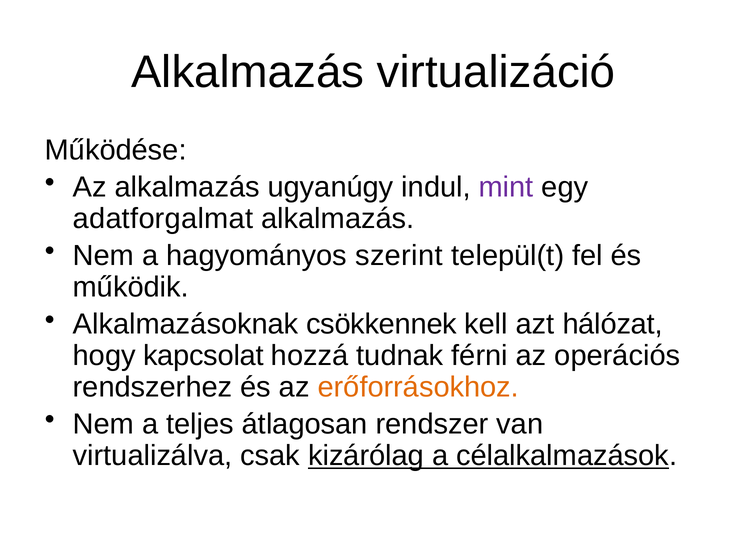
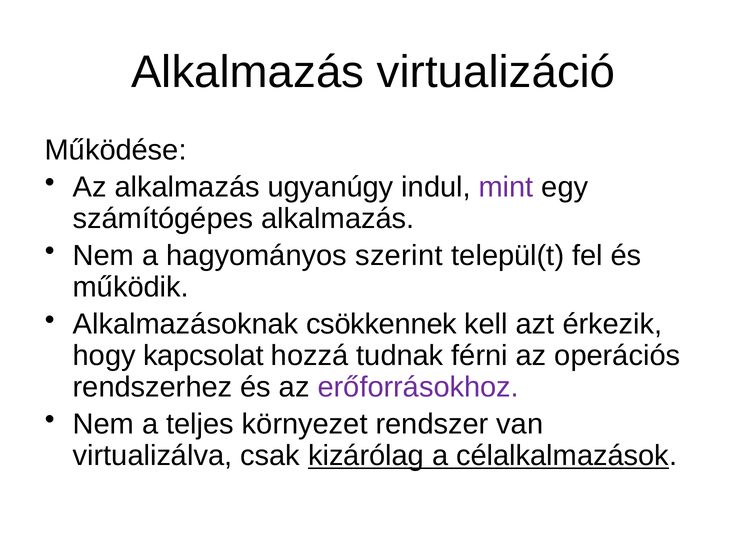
adatforgalmat: adatforgalmat -> számítógépes (163, 219)
hálózat: hálózat -> érkezik (612, 324)
erőforrásokhoz colour: orange -> purple (418, 387)
átlagosan: átlagosan -> környezet (305, 424)
